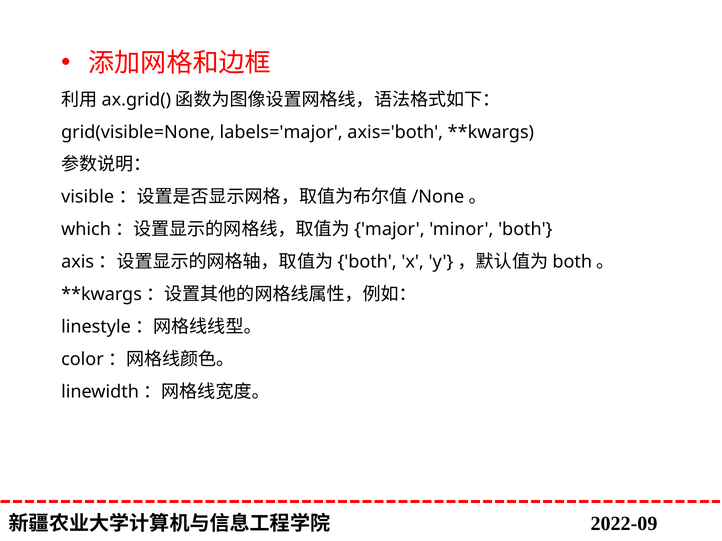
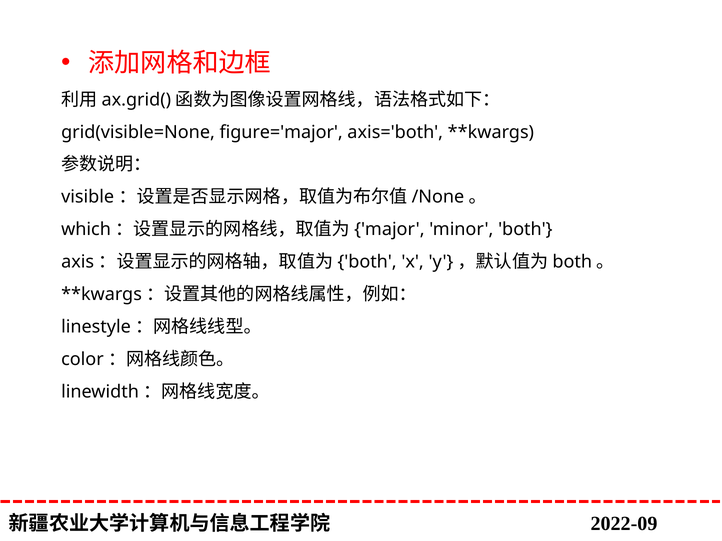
labels='major: labels='major -> figure='major (281, 132)
